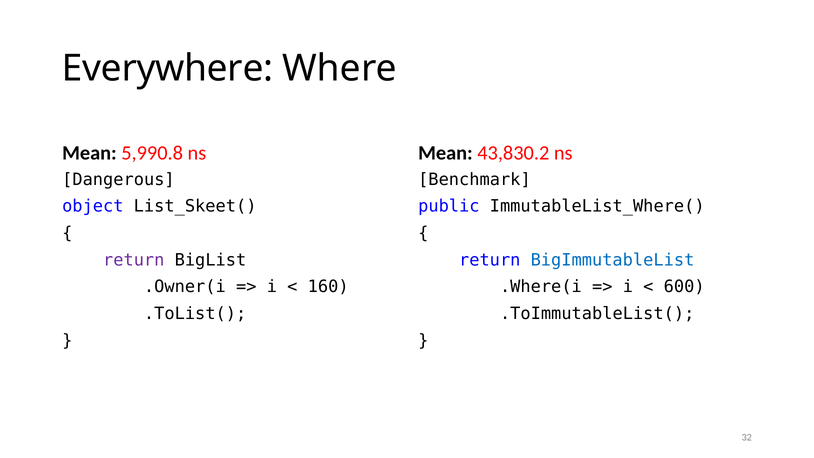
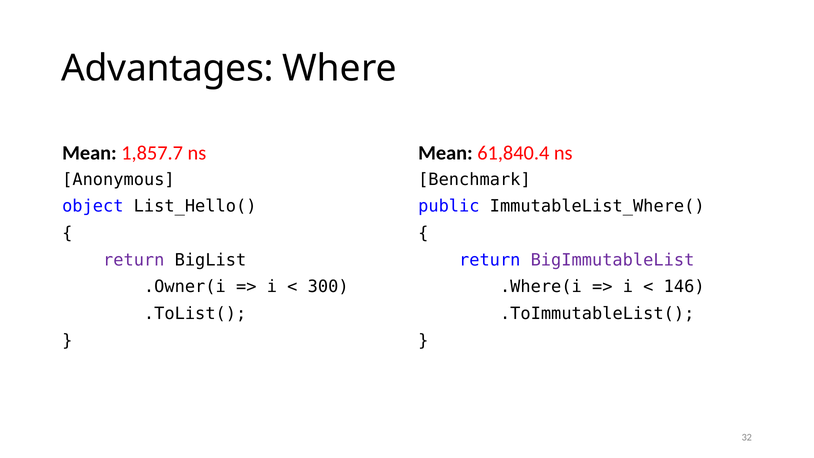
Everywhere: Everywhere -> Advantages (168, 68)
5,990.8: 5,990.8 -> 1,857.7 (152, 153)
43,830.2: 43,830.2 -> 61,840.4 (513, 153)
Dangerous: Dangerous -> Anonymous (118, 179)
List_Skeet(: List_Skeet( -> List_Hello( (195, 206)
BigImmutableList colour: blue -> purple (612, 260)
160: 160 -> 300 (328, 287)
600: 600 -> 146 (684, 287)
